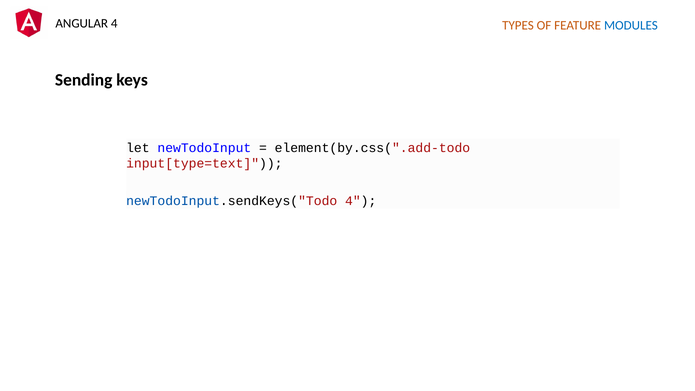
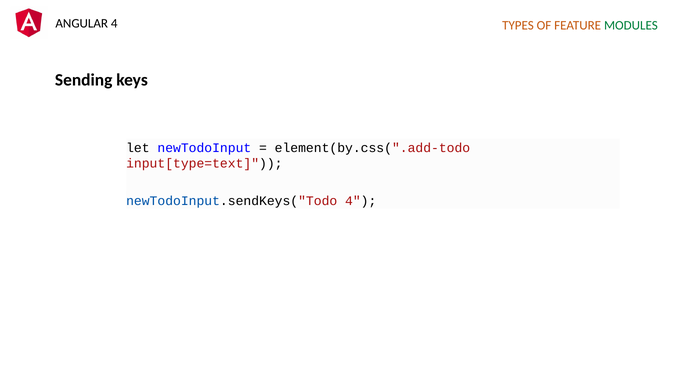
MODULES colour: blue -> green (631, 25)
